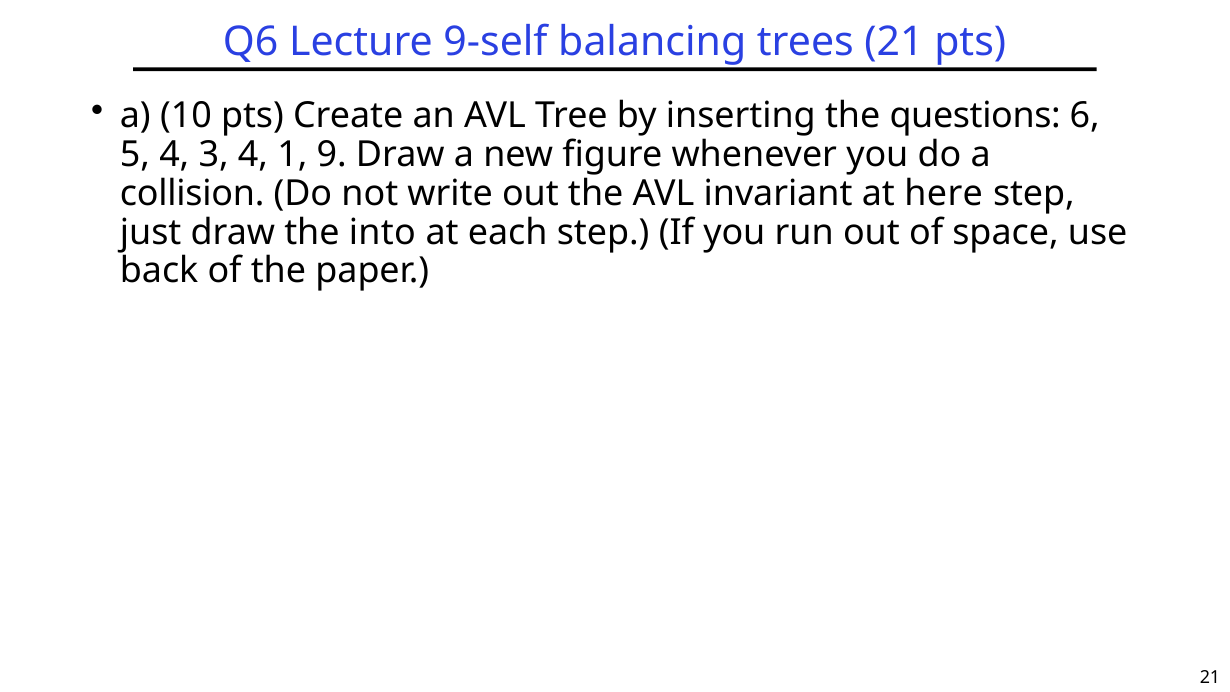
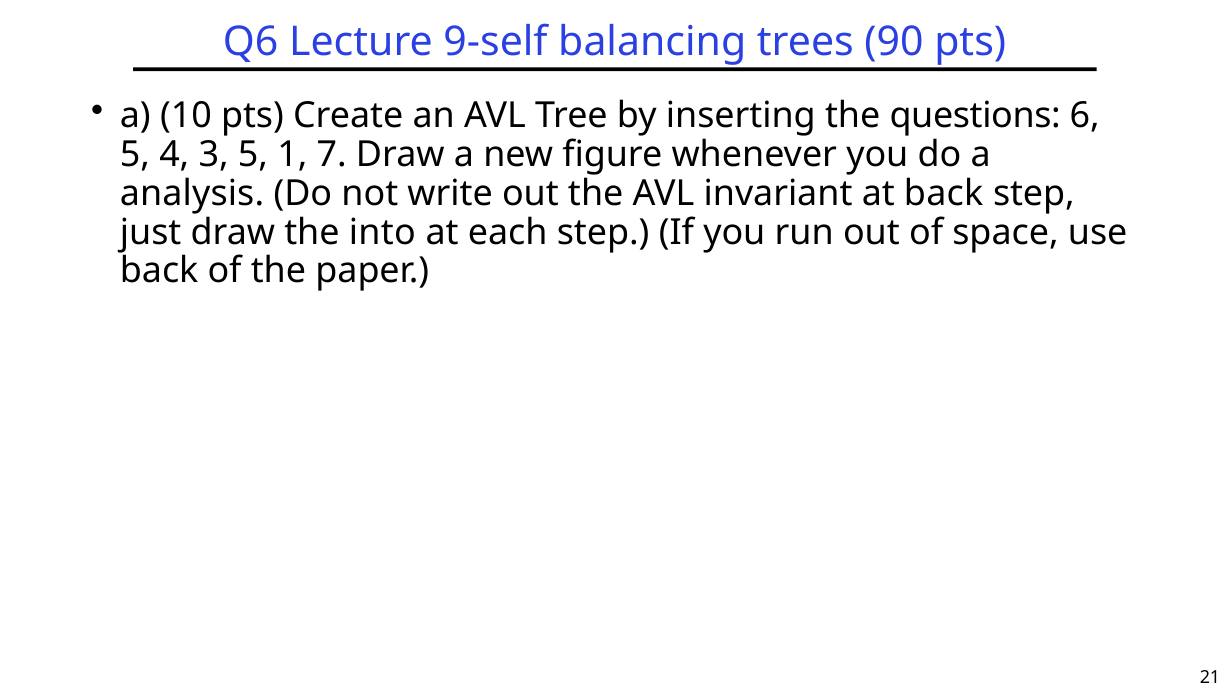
trees 21: 21 -> 90 (894, 42)
3 4: 4 -> 5 (253, 155)
9: 9 -> 7 (332, 155)
collision: collision -> analysis (192, 193)
at here: here -> back (944, 193)
